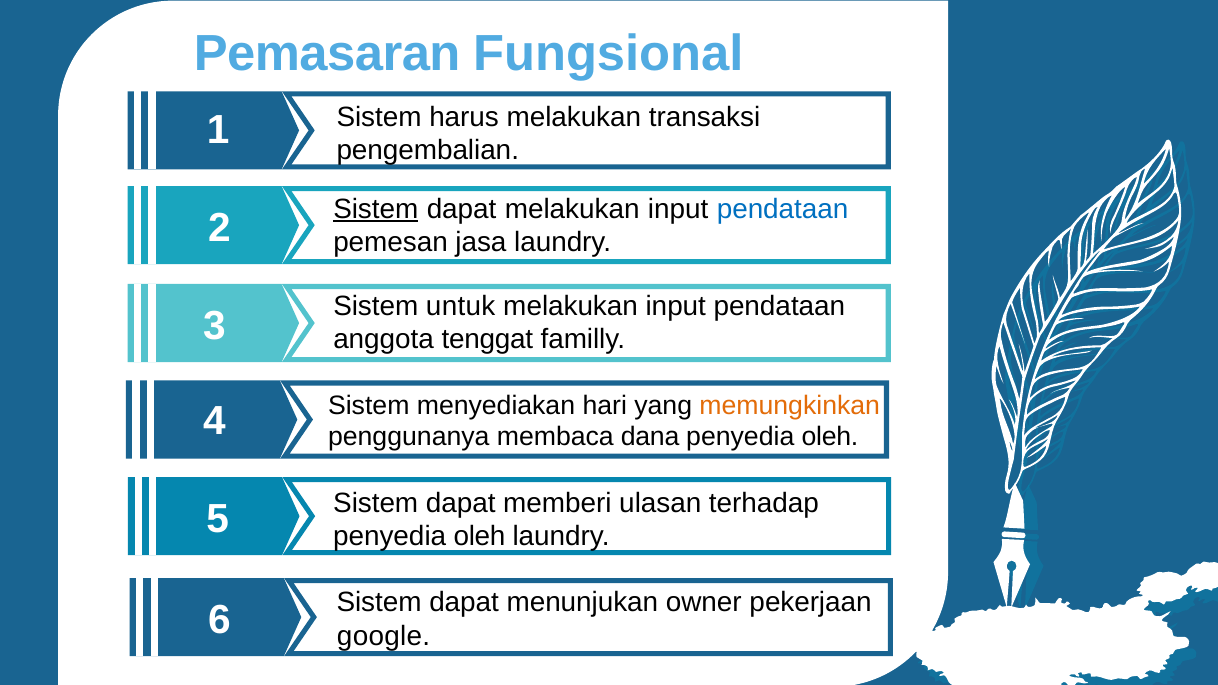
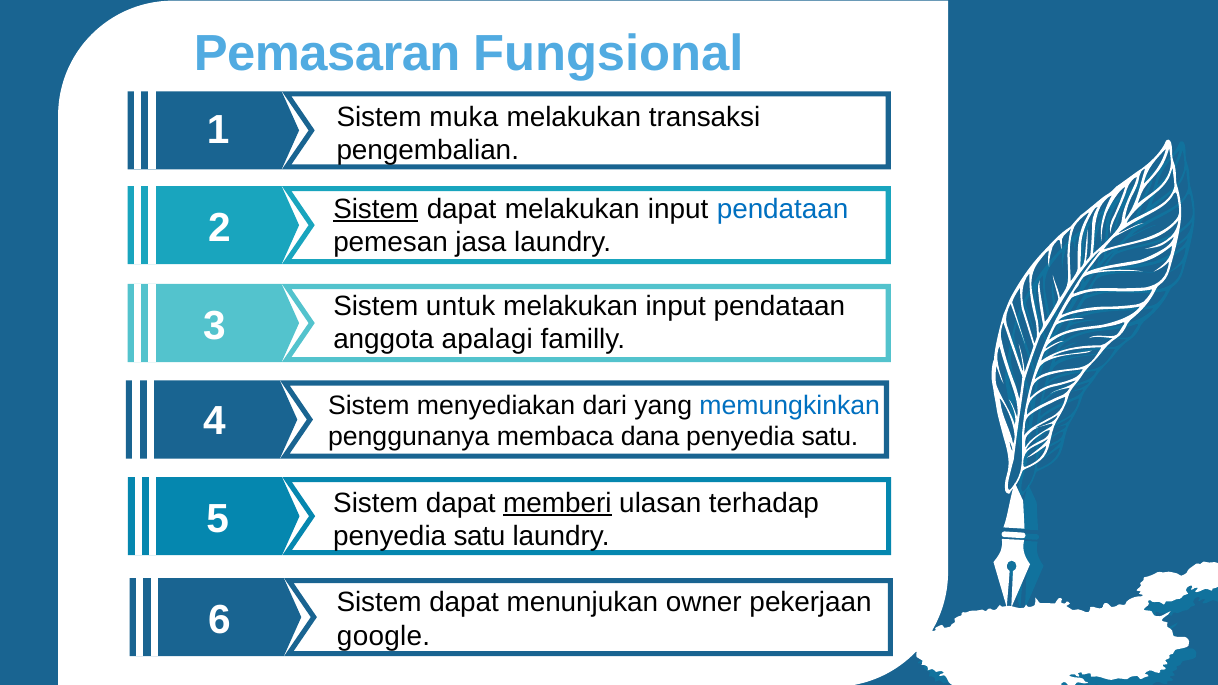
harus: harus -> muka (464, 117)
tenggat: tenggat -> apalagi (487, 339)
hari: hari -> dari (605, 405)
memungkinkan colour: orange -> blue (790, 405)
oleh: oleh -> satu (830, 437)
memberi underline: none -> present (557, 503)
oleh: oleh -> satu (479, 536)
